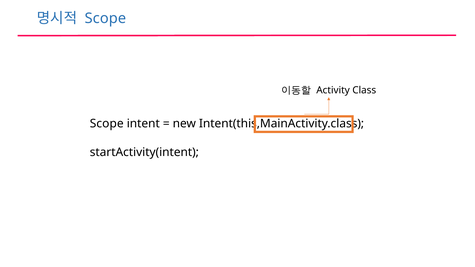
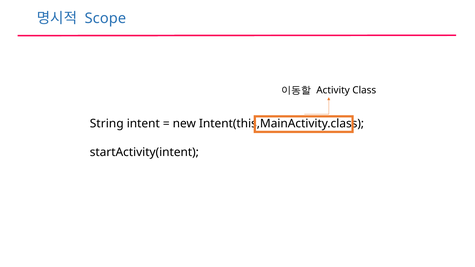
Scope: Scope -> String (107, 124)
